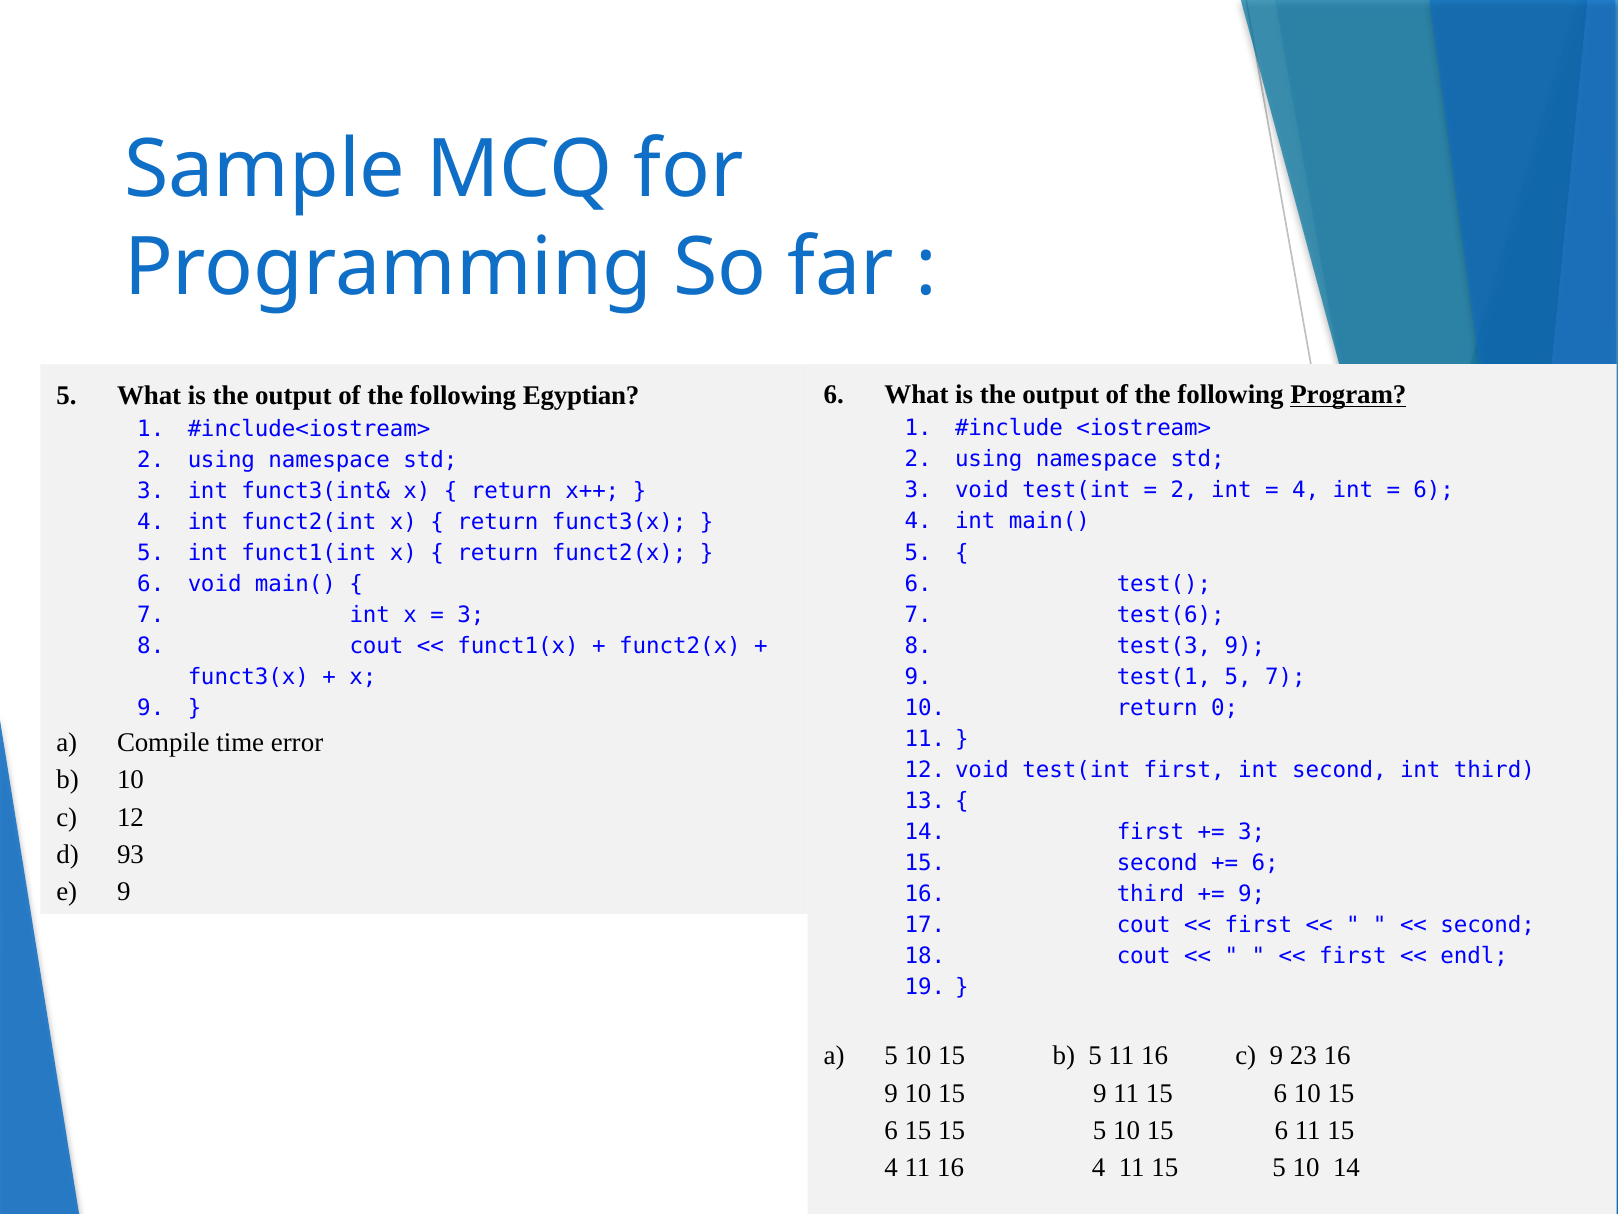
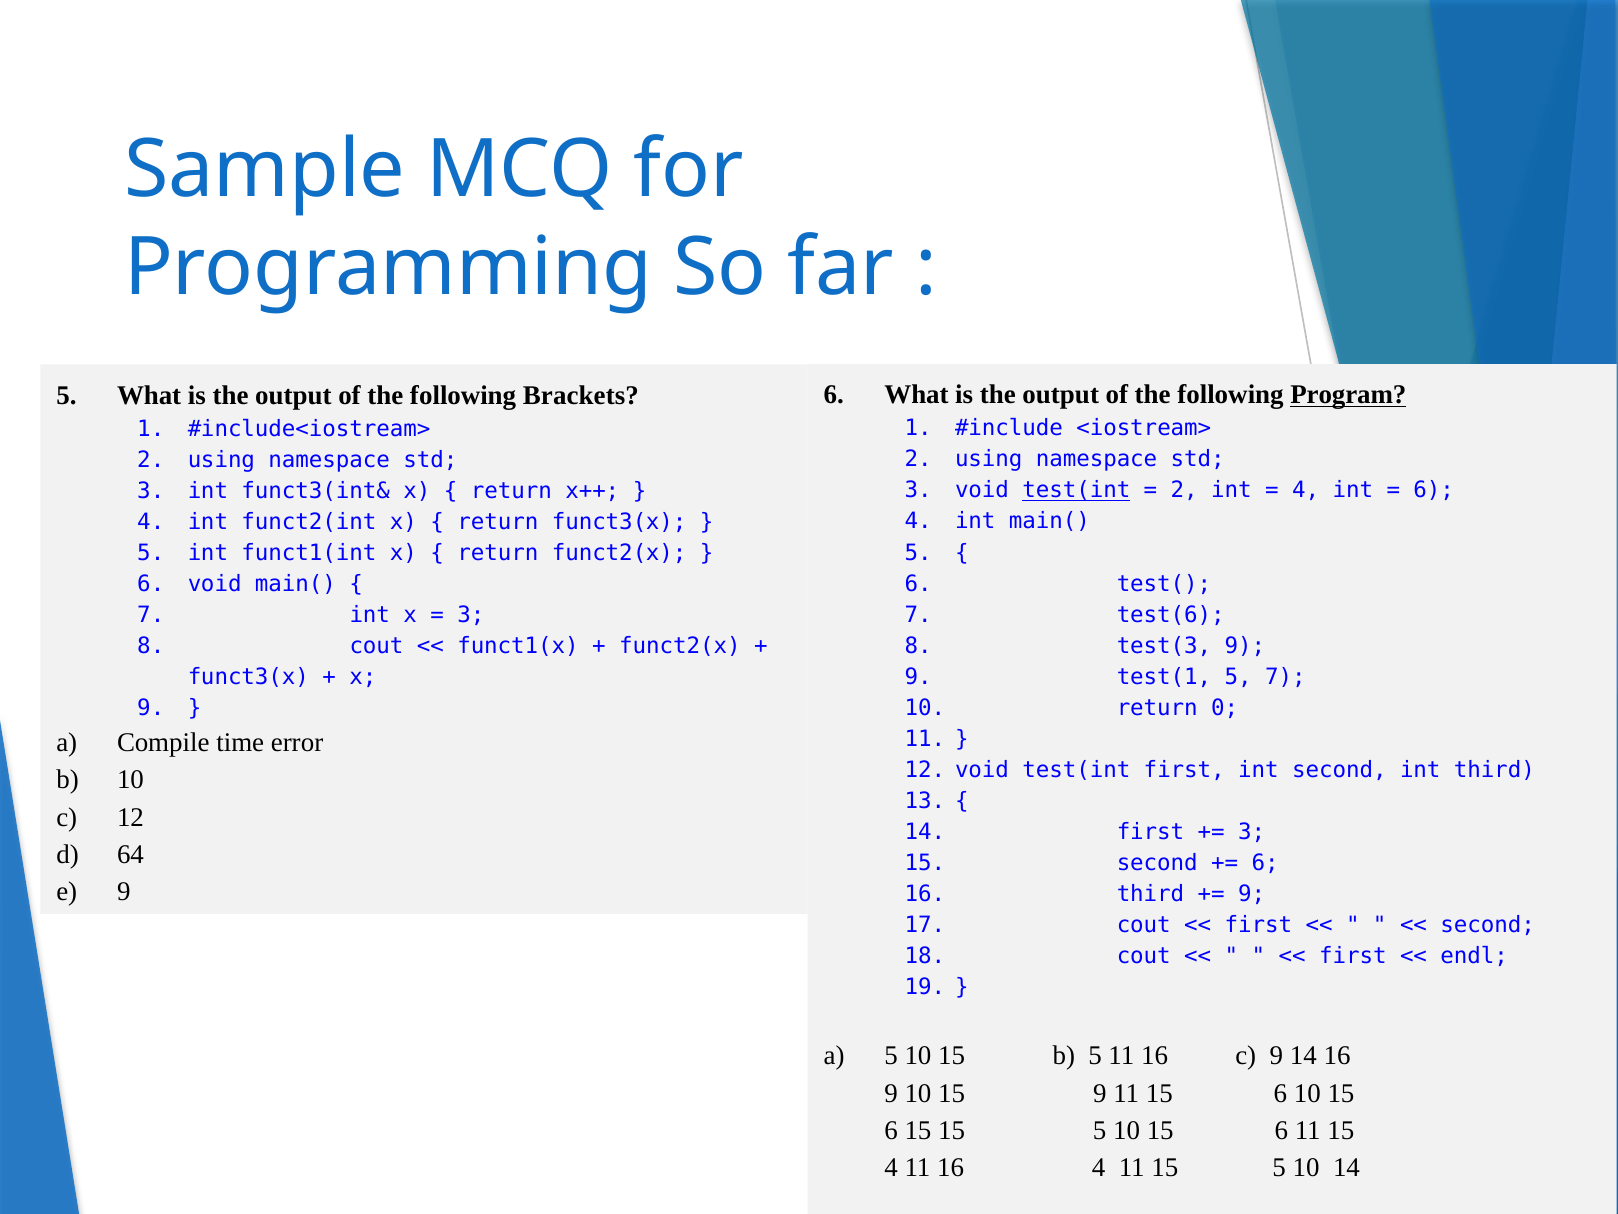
Egyptian: Egyptian -> Brackets (581, 395)
test(int underline: none -> present (1076, 490)
93: 93 -> 64 (130, 854)
9 23: 23 -> 14 (1303, 1056)
